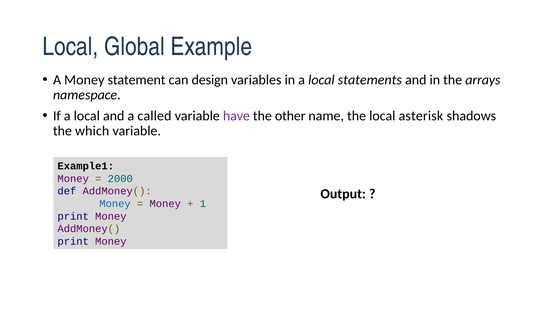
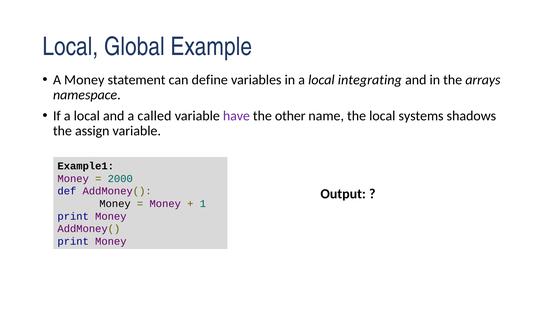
design: design -> define (210, 80)
statements: statements -> integrating (370, 80)
asterisk: asterisk -> systems (421, 116)
which: which -> assign (92, 131)
Money colour: blue -> black (115, 204)
